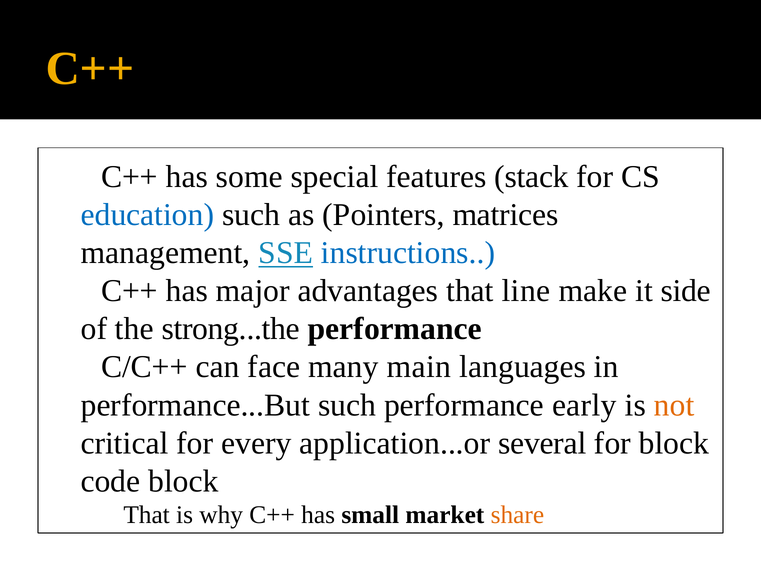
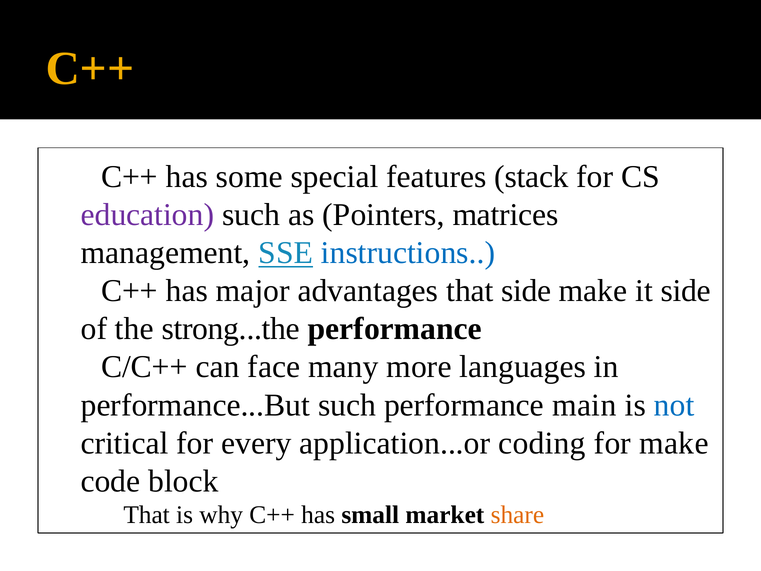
education colour: blue -> purple (147, 215)
that line: line -> side (526, 291)
main: main -> more (419, 367)
early: early -> main (584, 405)
not colour: orange -> blue (674, 405)
several: several -> coding (542, 443)
for block: block -> make (674, 443)
